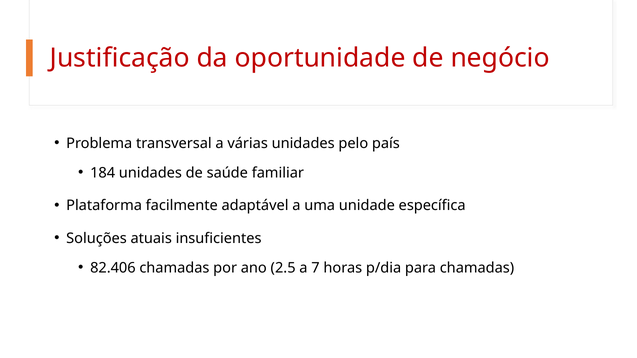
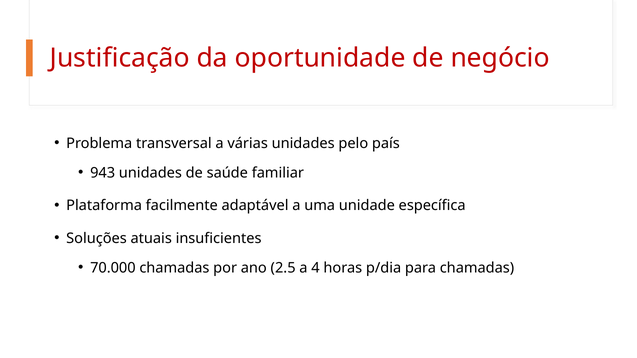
184: 184 -> 943 (103, 173)
82.406: 82.406 -> 70.000 (113, 268)
7: 7 -> 4 (316, 268)
